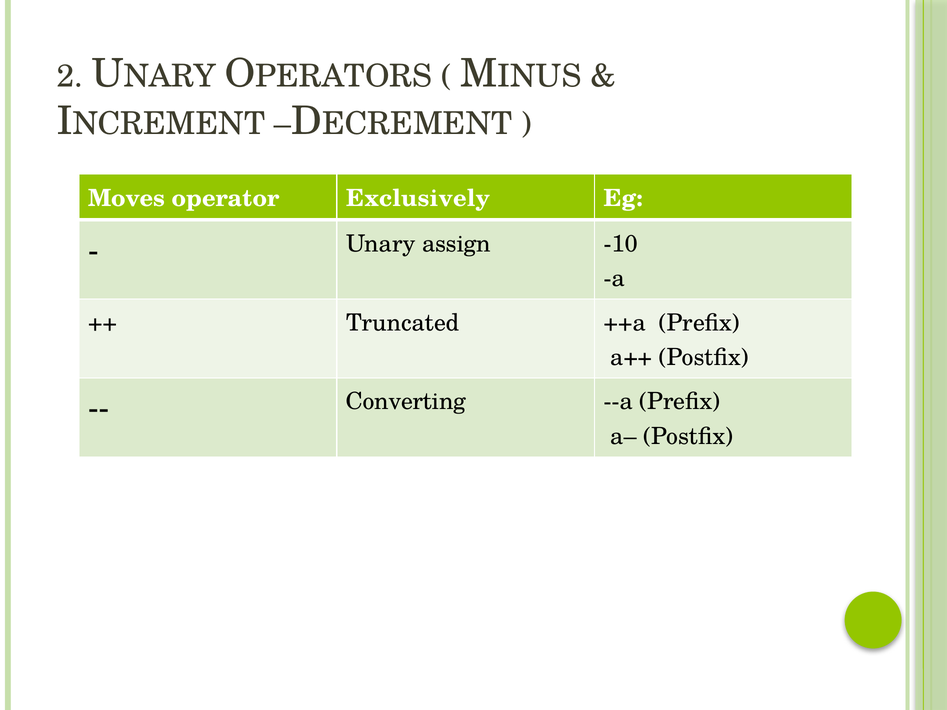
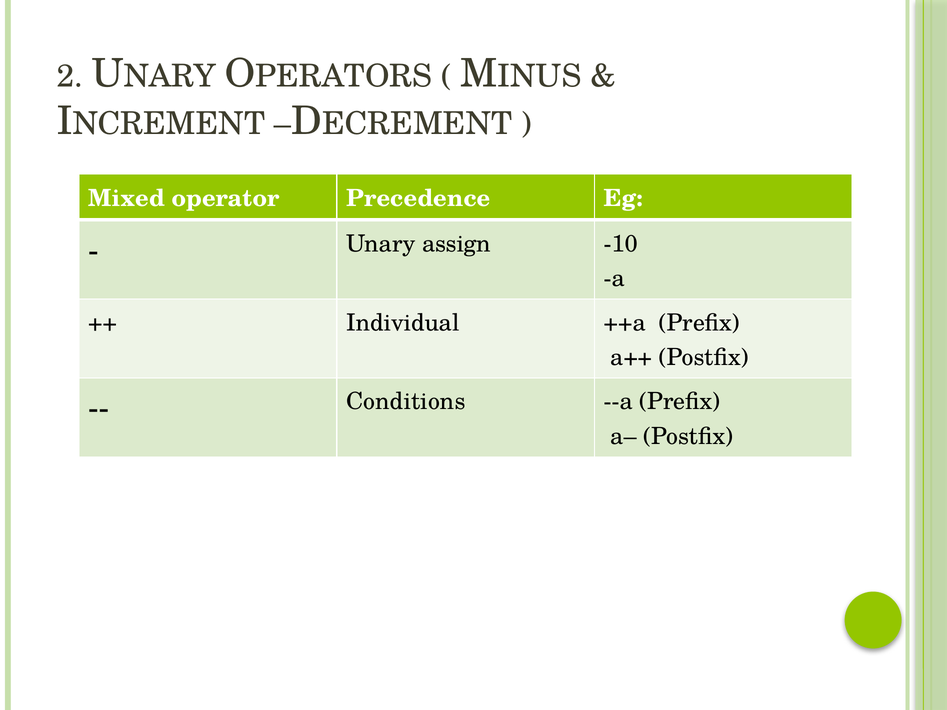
Moves: Moves -> Mixed (127, 199)
Exclusively: Exclusively -> Precedence (418, 199)
Truncated: Truncated -> Individual (403, 323)
Converting: Converting -> Conditions (406, 402)
